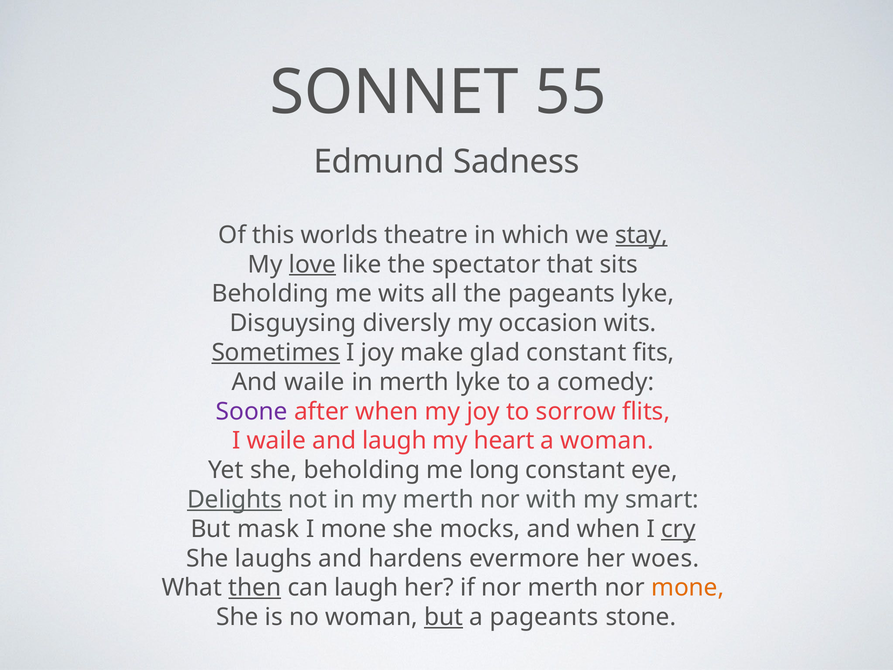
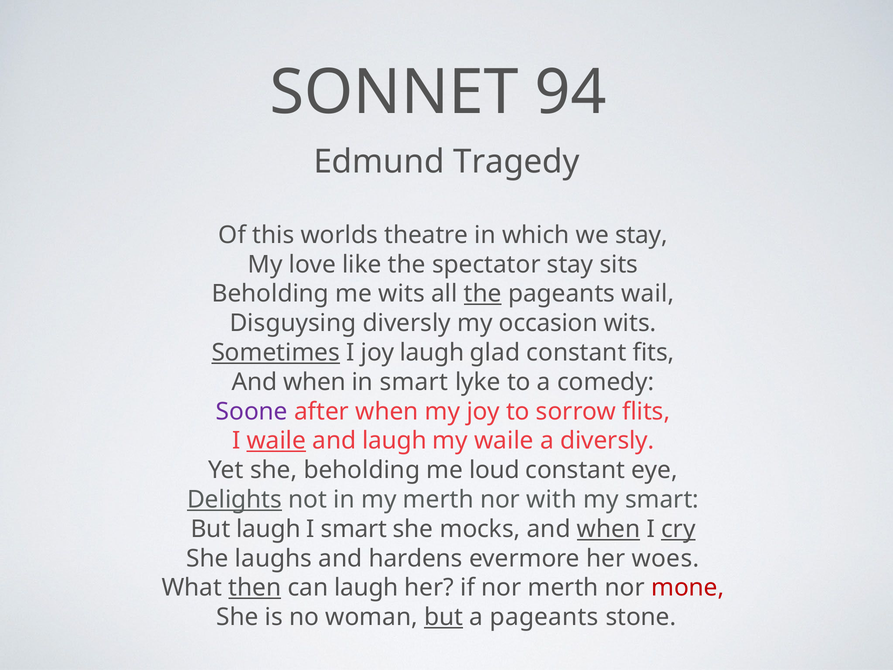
55: 55 -> 94 (571, 92)
Sadness: Sadness -> Tragedy (516, 162)
stay underline: present -> none (642, 235)
love underline: present -> none (312, 264)
spectator that: that -> stay (570, 264)
the underline: none -> present (483, 294)
pageants lyke: lyke -> wail (648, 294)
joy make: make -> laugh (432, 353)
waile: waile -> when (315, 382)
in merth: merth -> smart (414, 382)
waile underline: none -> present (276, 441)
my heart: heart -> waile (504, 441)
a woman: woman -> diversly (607, 441)
long: long -> loud (494, 470)
But mask: mask -> laugh (268, 529)
I mone: mone -> smart (354, 529)
when underline: none -> present (609, 529)
mone colour: orange -> red (688, 588)
